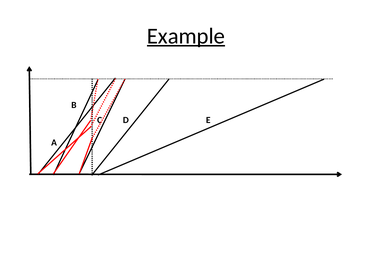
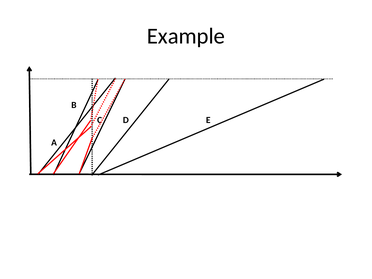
Example underline: present -> none (186, 36)
